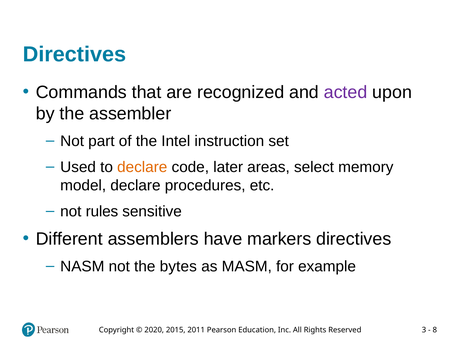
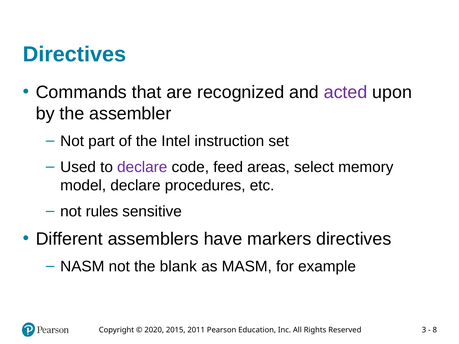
declare colour: orange -> purple (142, 167)
later: later -> feed (228, 167)
bytes: bytes -> blank (178, 267)
